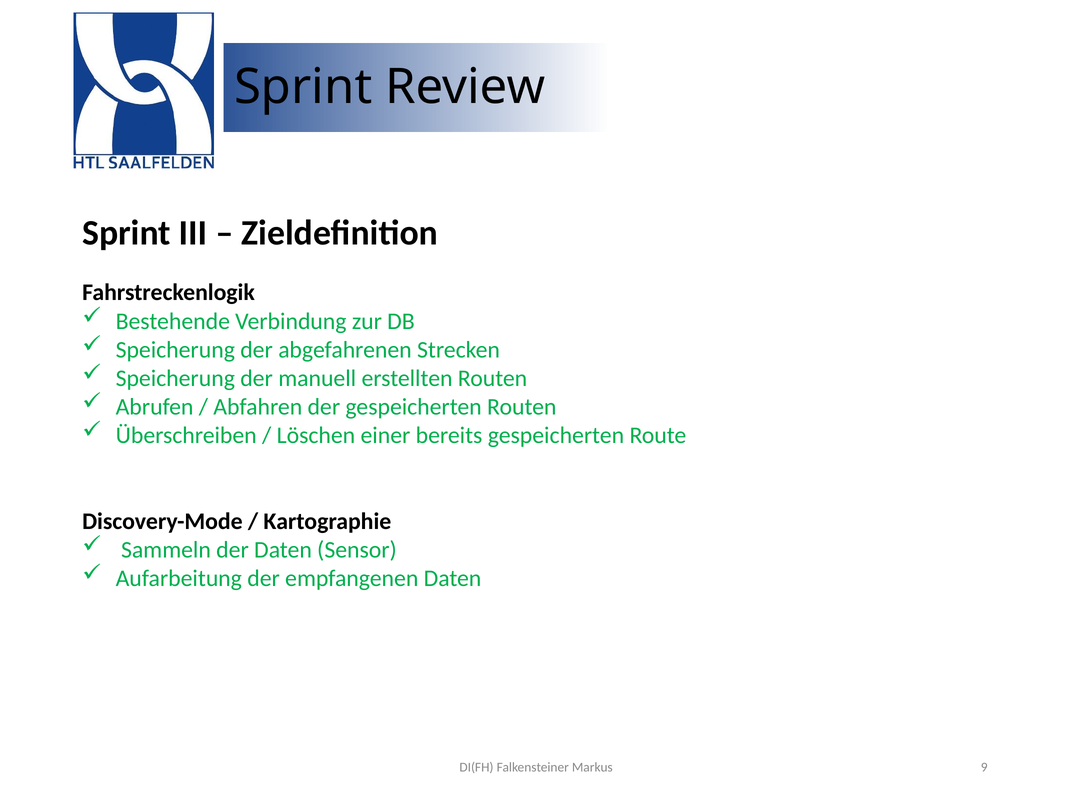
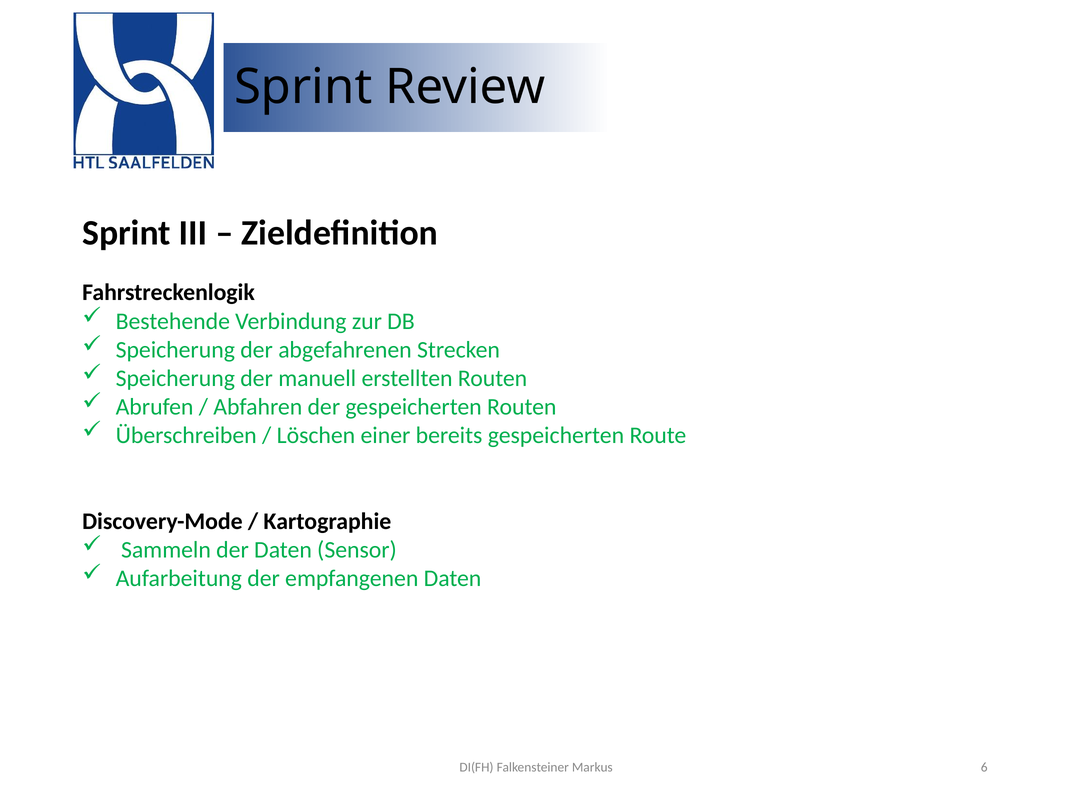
9: 9 -> 6 (984, 767)
